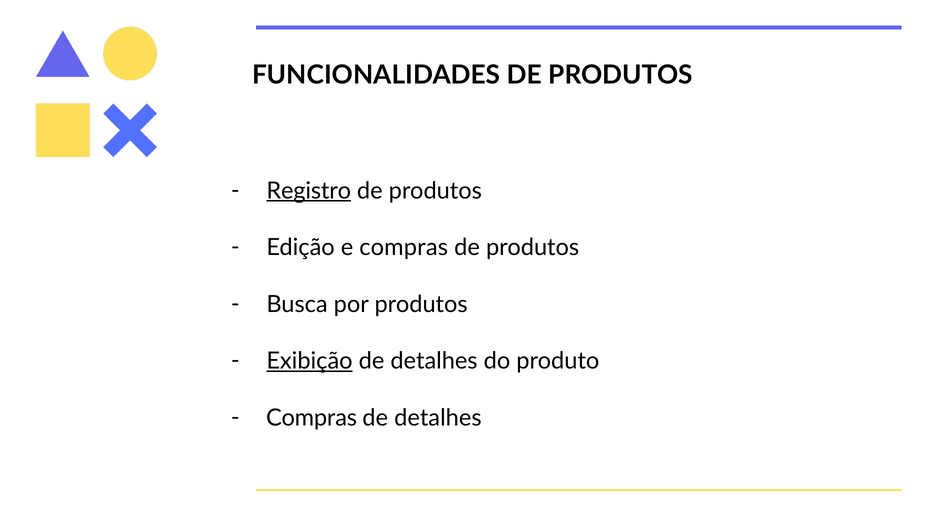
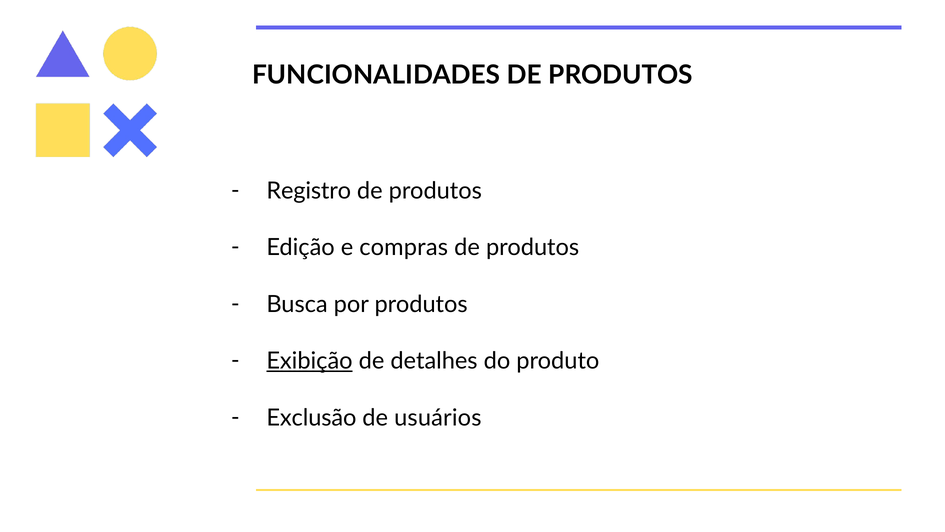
Registro underline: present -> none (309, 191)
Compras: Compras -> Exclusão (311, 417)
detalhes: detalhes -> usuários (438, 417)
